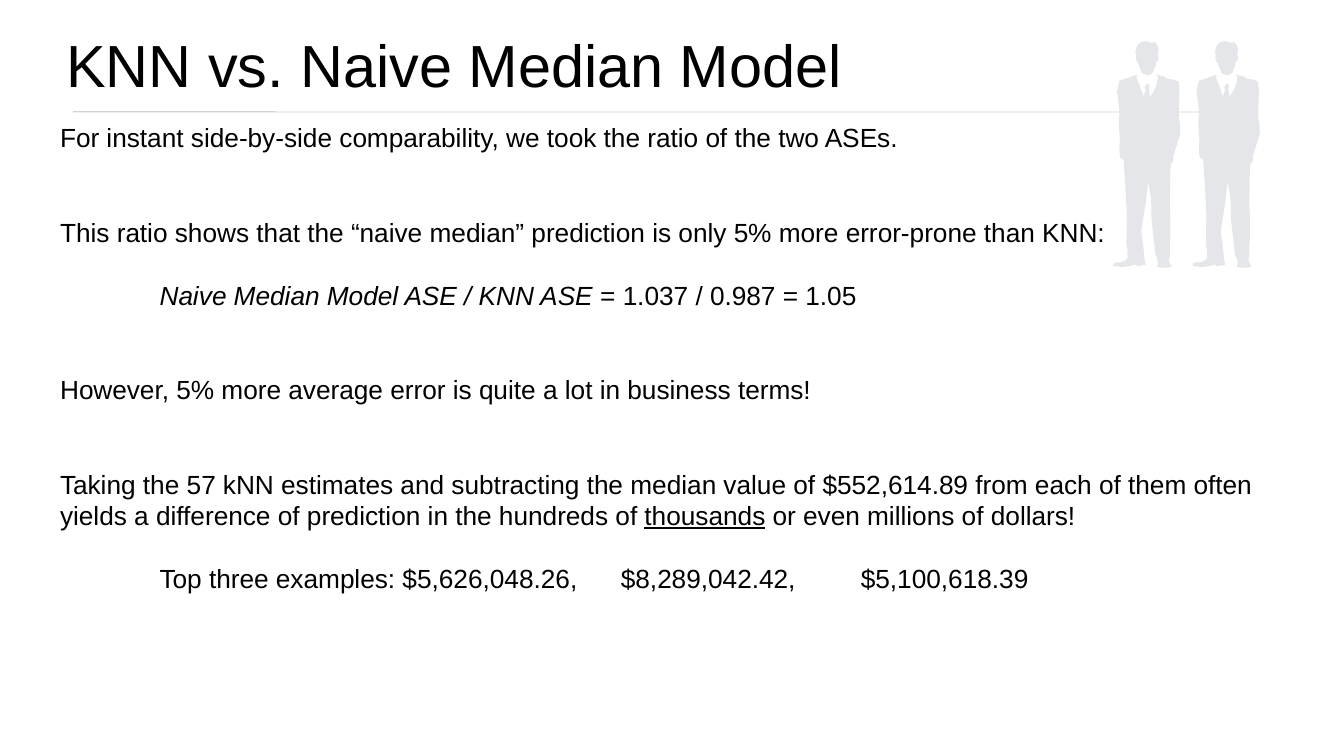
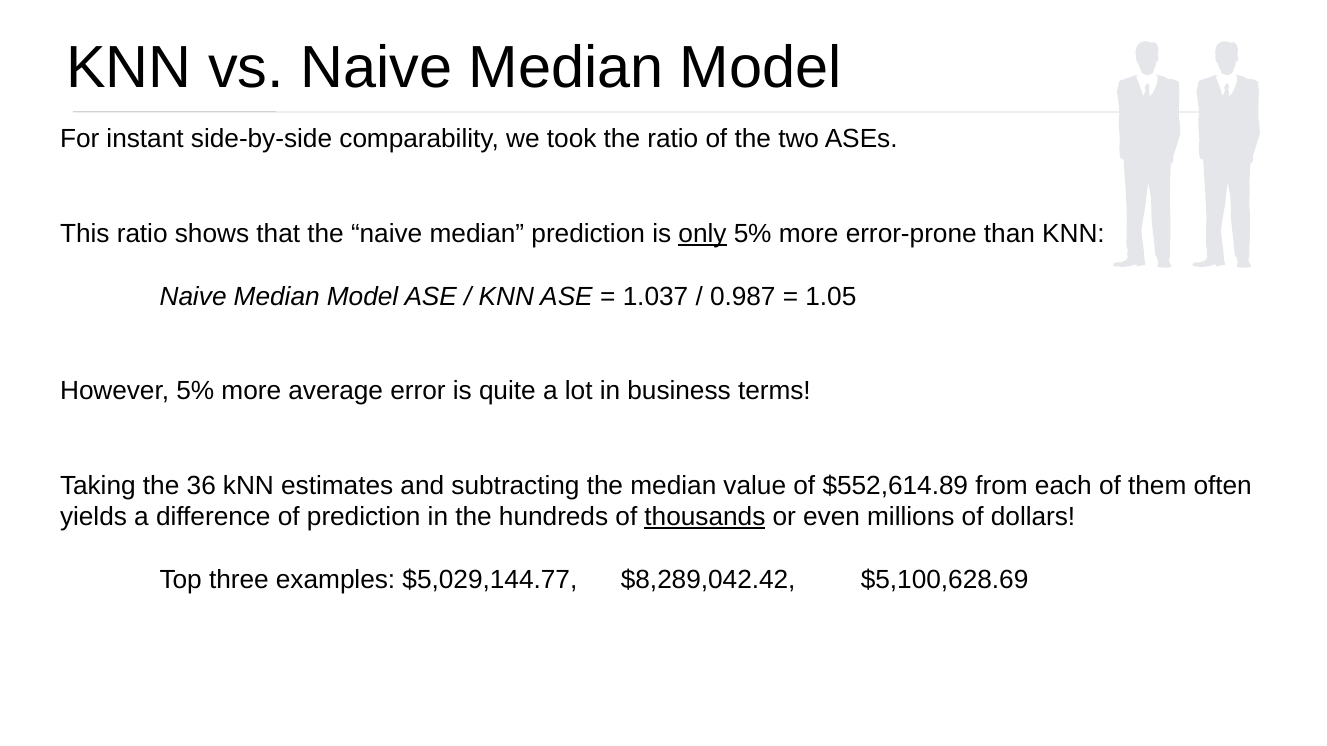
only underline: none -> present (702, 234)
57: 57 -> 36 (201, 486)
$5,626,048.26: $5,626,048.26 -> $5,029,144.77 (490, 580)
$5,100,618.39: $5,100,618.39 -> $5,100,628.69 (945, 580)
